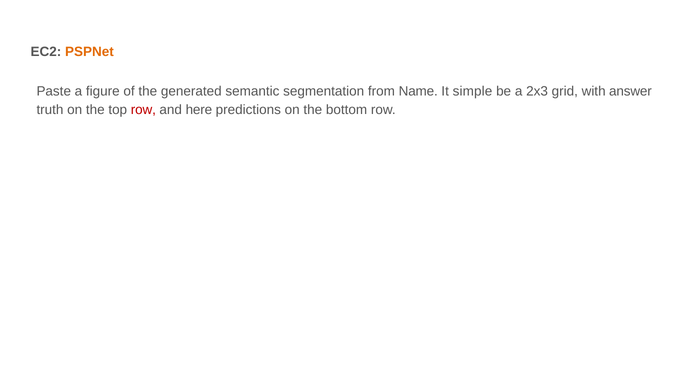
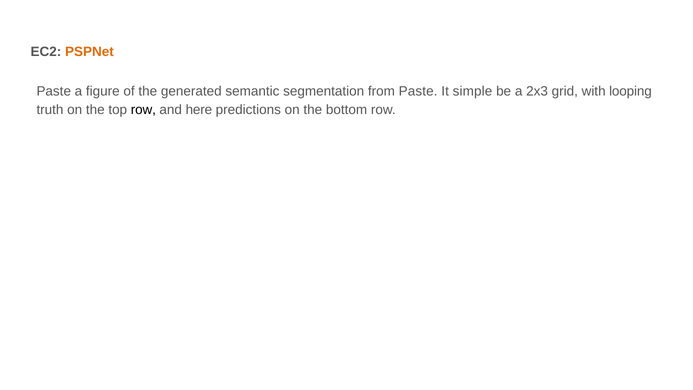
from Name: Name -> Paste (418, 91)
answer: answer -> looping (630, 91)
row colour: red -> black (143, 110)
